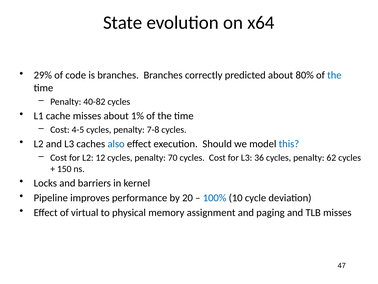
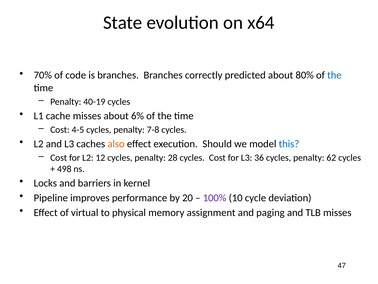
29%: 29% -> 70% (43, 75)
40-82: 40-82 -> 40-19 (94, 101)
1%: 1% -> 6% (137, 116)
also colour: blue -> orange (116, 144)
70: 70 -> 28 (173, 157)
150: 150 -> 498 (64, 169)
100% colour: blue -> purple (215, 198)
